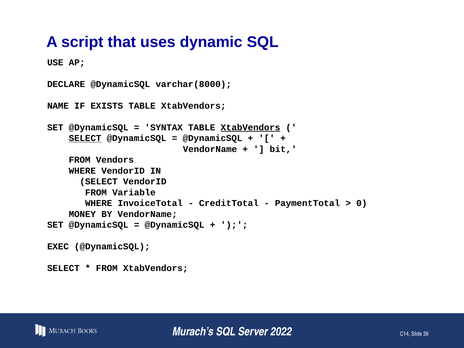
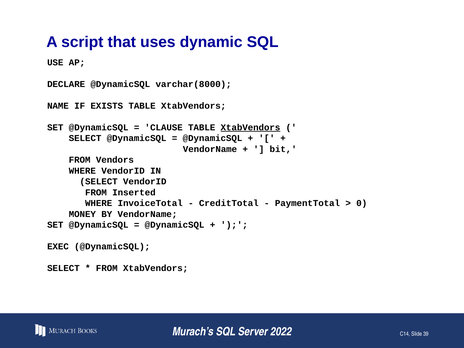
SYNTAX: SYNTAX -> CLAUSE (164, 127)
SELECT underline: present -> none (85, 138)
Variable: Variable -> Inserted (134, 192)
